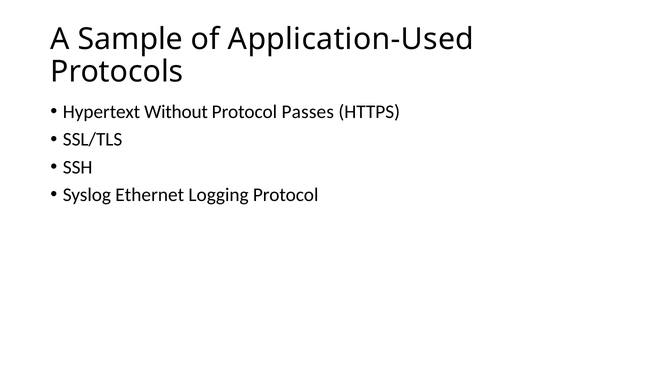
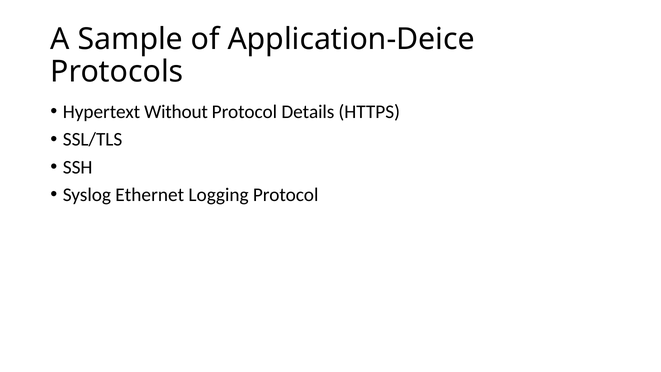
Application-Used: Application-Used -> Application-Deice (351, 39)
Passes: Passes -> Details (308, 112)
